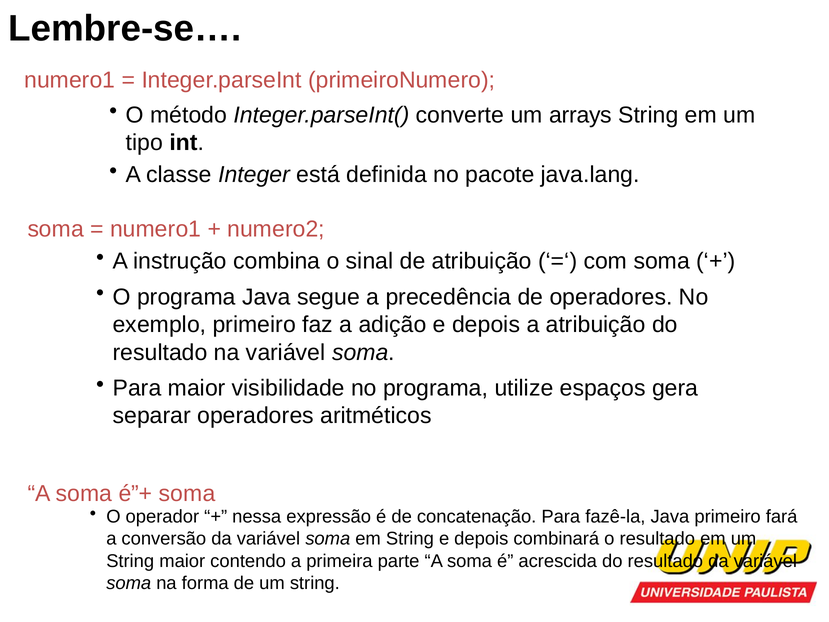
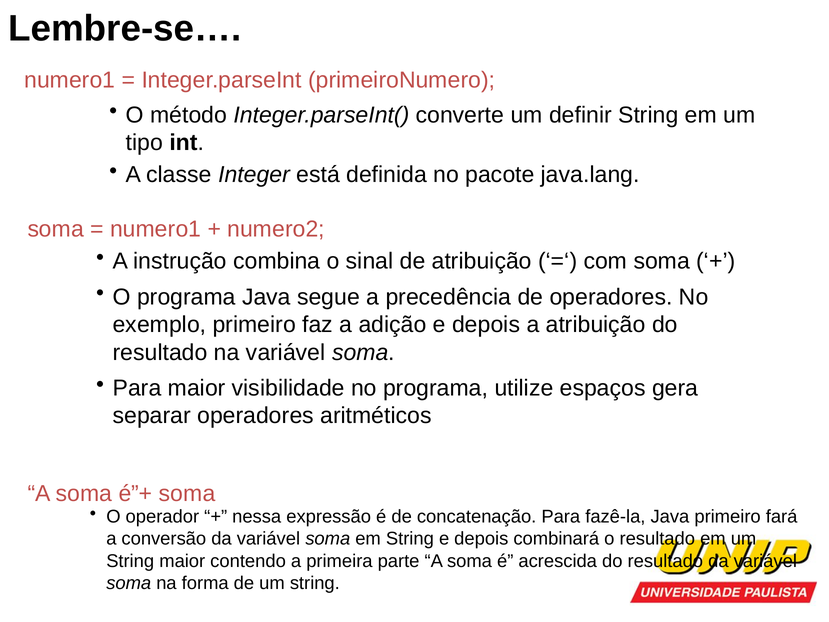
arrays: arrays -> definir (580, 115)
